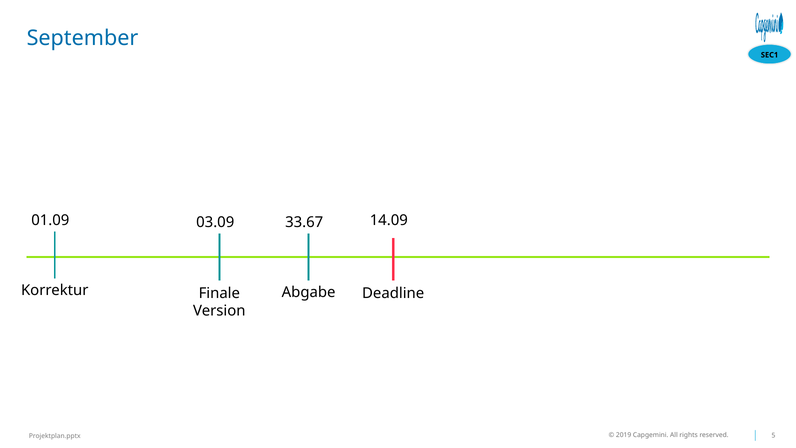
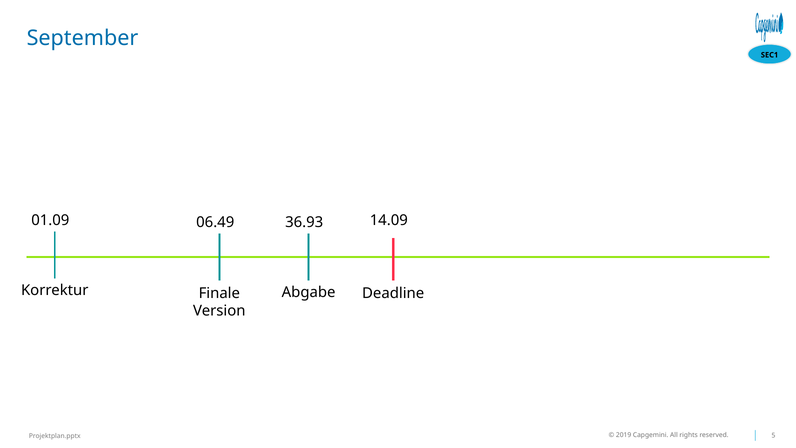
03.09: 03.09 -> 06.49 (215, 222)
33.67: 33.67 -> 36.93 (304, 222)
